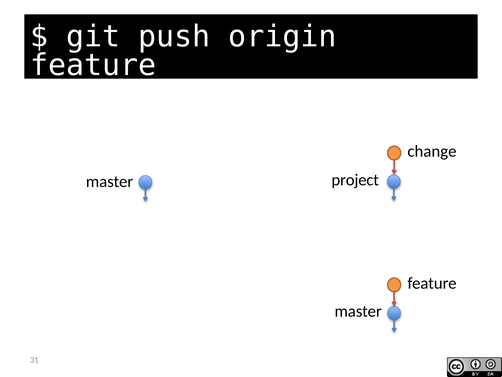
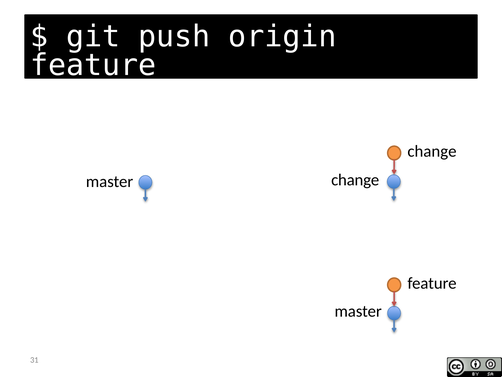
master project: project -> change (355, 180)
